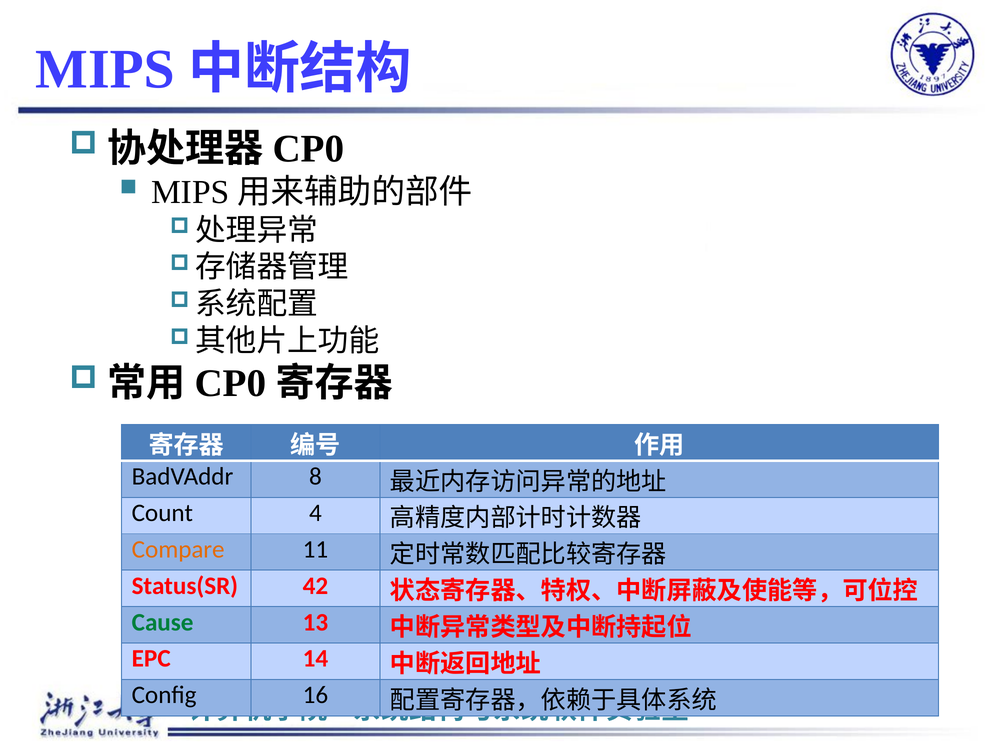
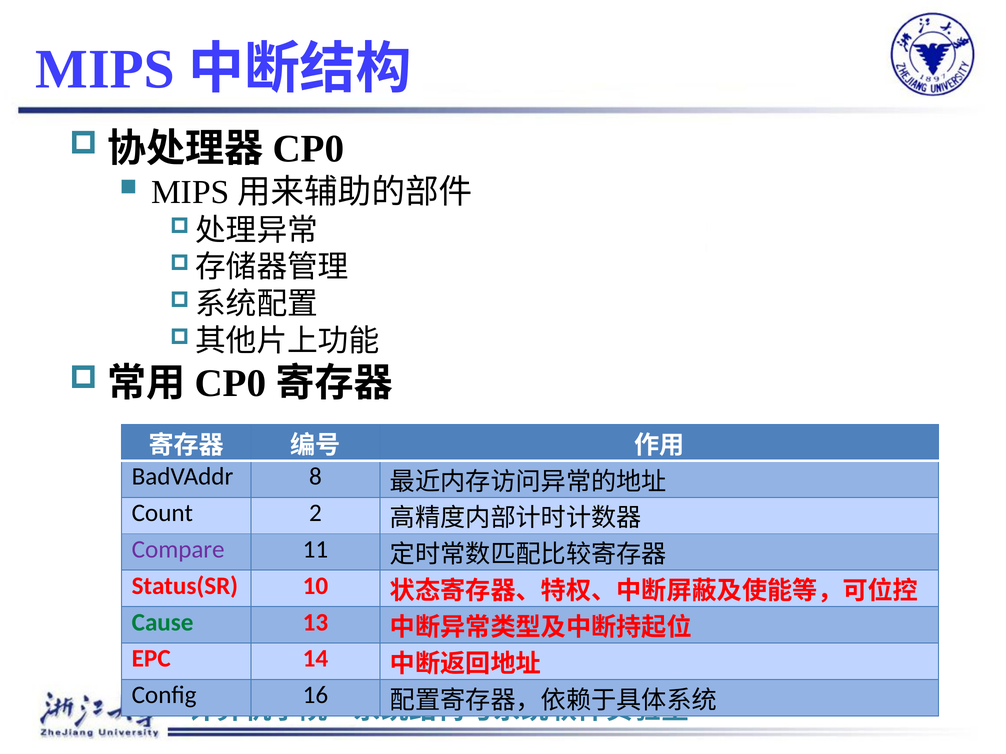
4: 4 -> 2 (315, 513)
Compare colour: orange -> purple (178, 550)
42: 42 -> 10 (315, 586)
